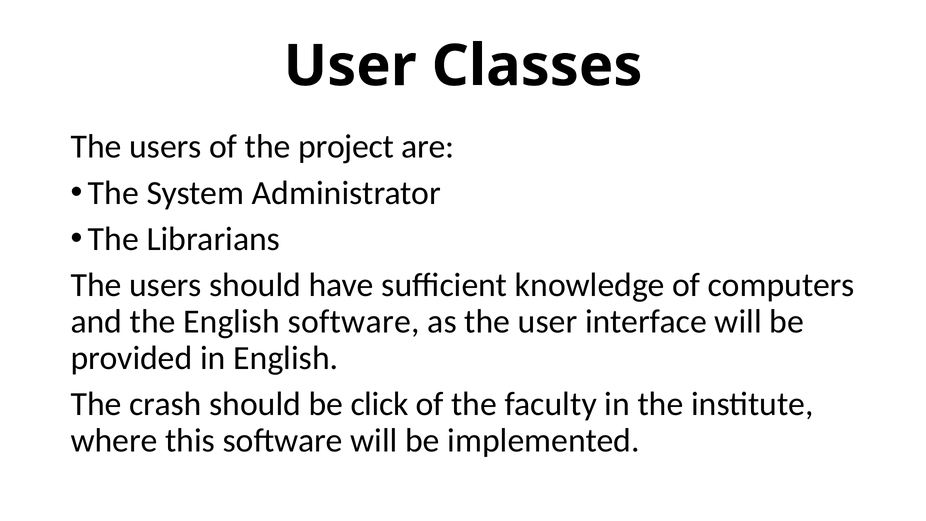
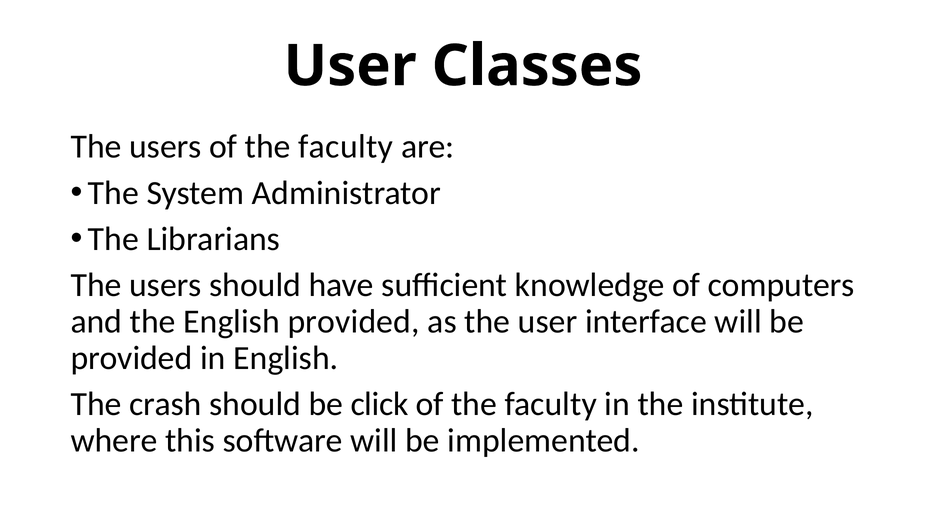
users of the project: project -> faculty (346, 147)
English software: software -> provided (354, 322)
